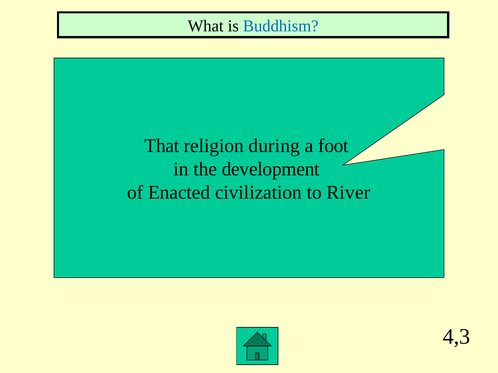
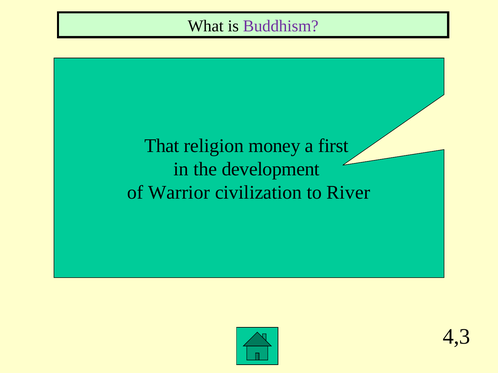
Buddhism colour: blue -> purple (281, 26)
during: during -> money (274, 146)
foot: foot -> first (333, 146)
Enacted: Enacted -> Warrior (179, 193)
